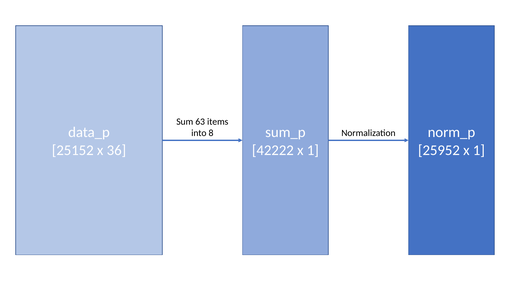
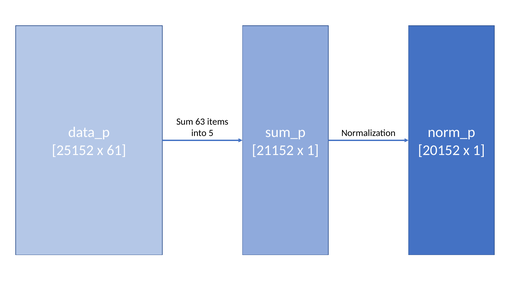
8: 8 -> 5 (211, 133)
36: 36 -> 61 (116, 150)
42222: 42222 -> 21152 (273, 150)
25952: 25952 -> 20152 (439, 150)
